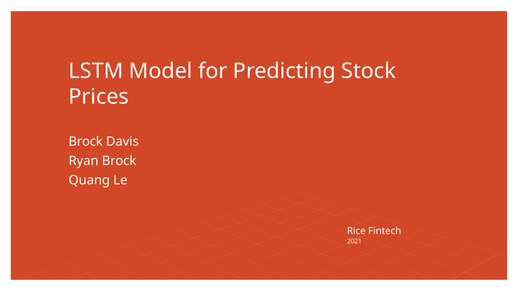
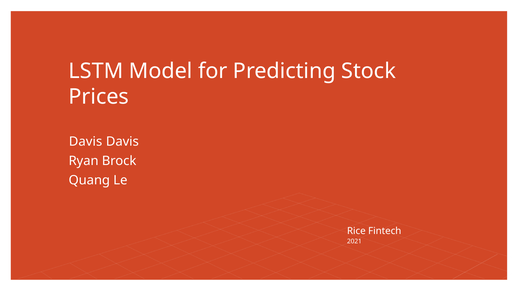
Brock: Brock -> Davis (86, 142)
